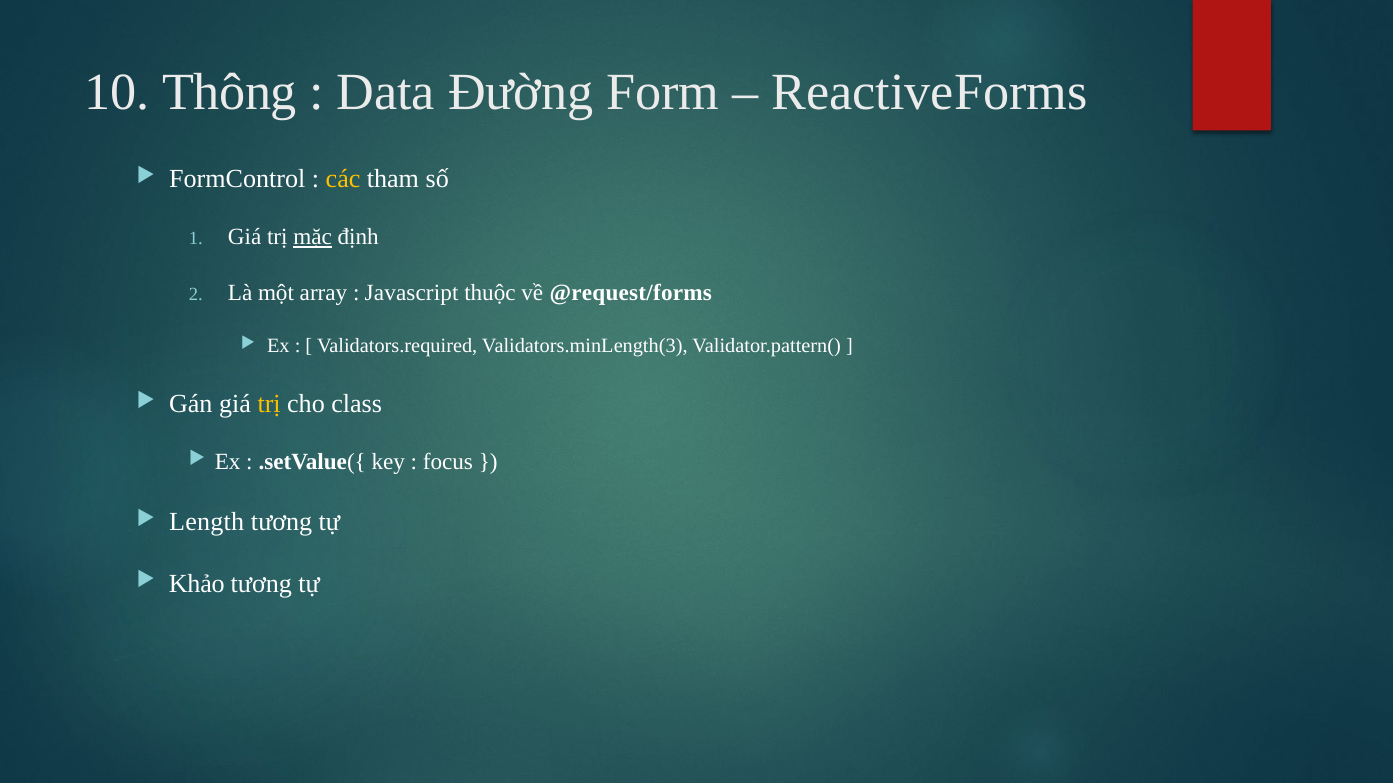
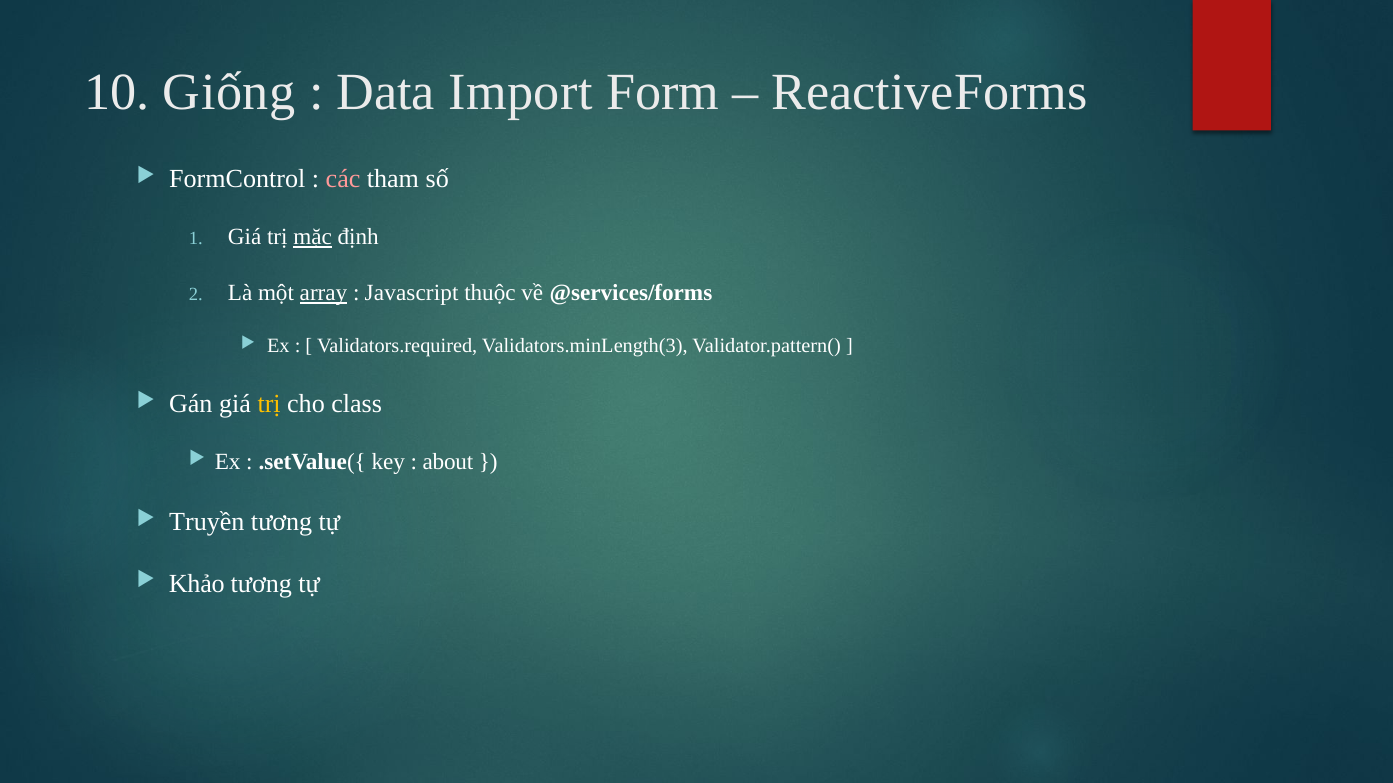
Thông: Thông -> Giống (229, 92)
Đường: Đường -> Import (520, 92)
các colour: yellow -> pink (343, 179)
array underline: none -> present (324, 293)
@request/forms: @request/forms -> @services/forms (631, 293)
focus: focus -> about (448, 462)
Length: Length -> Truyền (207, 522)
